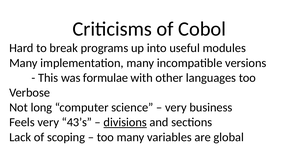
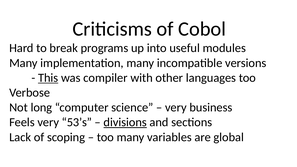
This underline: none -> present (48, 78)
formulae: formulae -> compiler (105, 78)
43’s: 43’s -> 53’s (77, 122)
